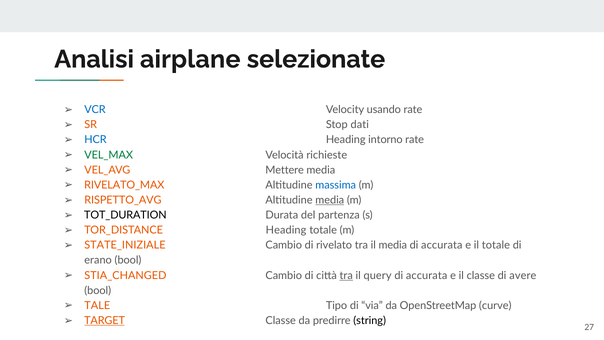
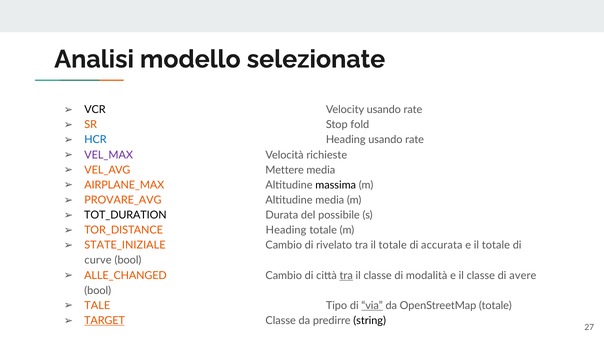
airplane: airplane -> modello (190, 59)
VCR colour: blue -> black (95, 110)
dati: dati -> fold (360, 125)
Heading intorno: intorno -> usando (385, 140)
VEL_MAX colour: green -> purple (109, 155)
RIVELATO_MAX: RIVELATO_MAX -> AIRPLANE_MAX (124, 185)
massima colour: blue -> black (336, 185)
RISPETTO_AVG: RISPETTO_AVG -> PROVARE_AVG (123, 200)
media underline: present -> none (330, 200)
partenza: partenza -> possibile (339, 215)
tra il media: media -> totale (393, 245)
erano: erano -> curve (98, 260)
STIA_CHANGED: STIA_CHANGED -> ALLE_CHANGED (125, 275)
query: query -> classe (378, 275)
accurata: accurata -> modalità (427, 275)
via underline: none -> present (372, 305)
OpenStreetMap curve: curve -> totale (495, 305)
